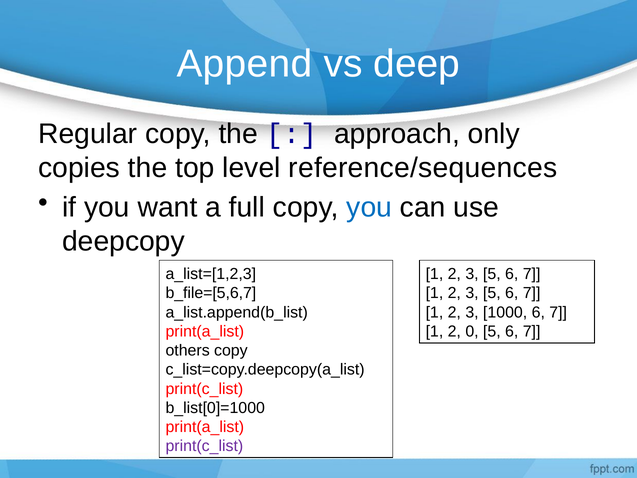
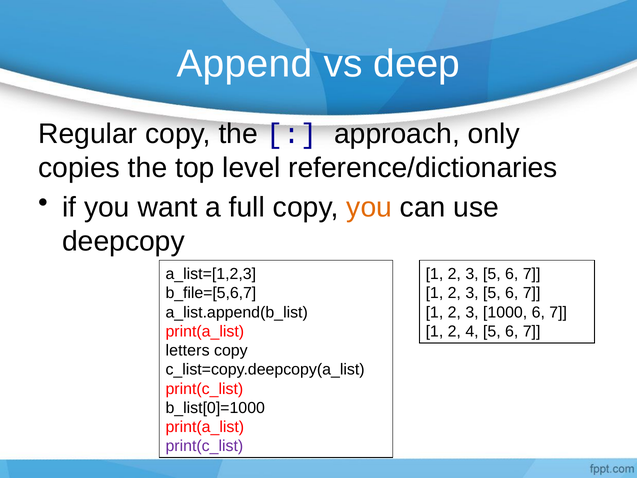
reference/sequences: reference/sequences -> reference/dictionaries (423, 168)
you colour: blue -> orange (369, 207)
0: 0 -> 4 (472, 331)
others: others -> letters (188, 350)
